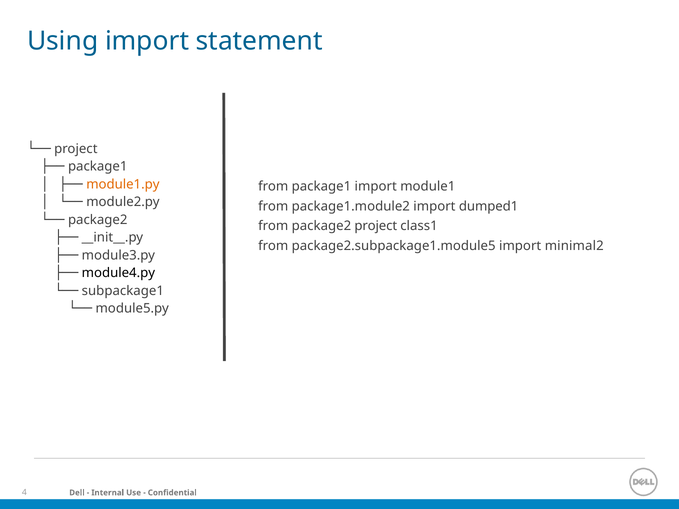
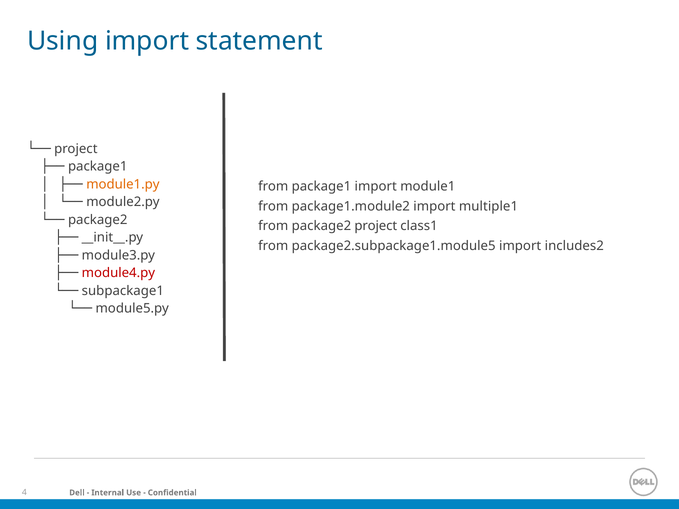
dumped1: dumped1 -> multiple1 (489, 206)
minimal2: minimal2 -> includes2 (574, 246)
module4.py colour: black -> red (118, 273)
